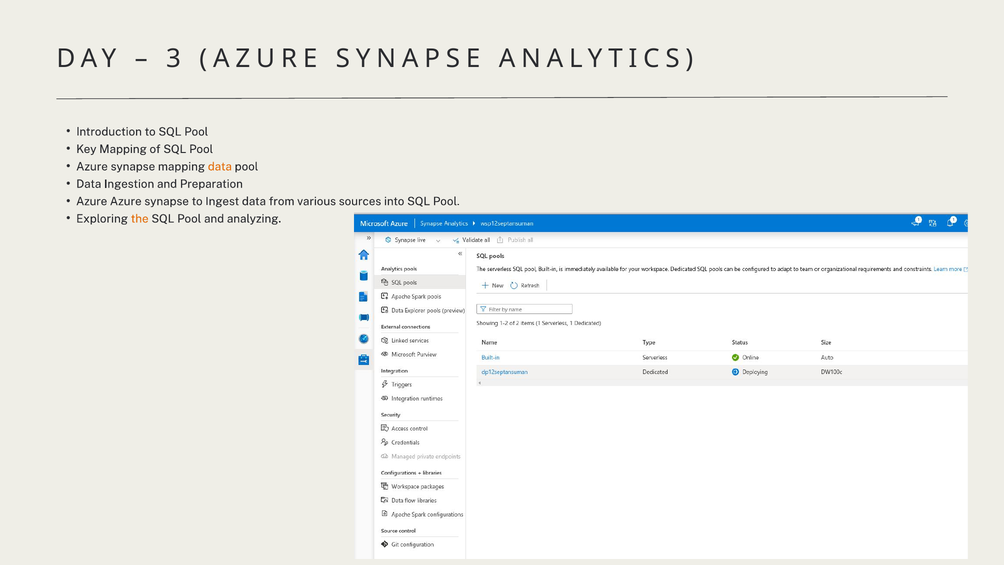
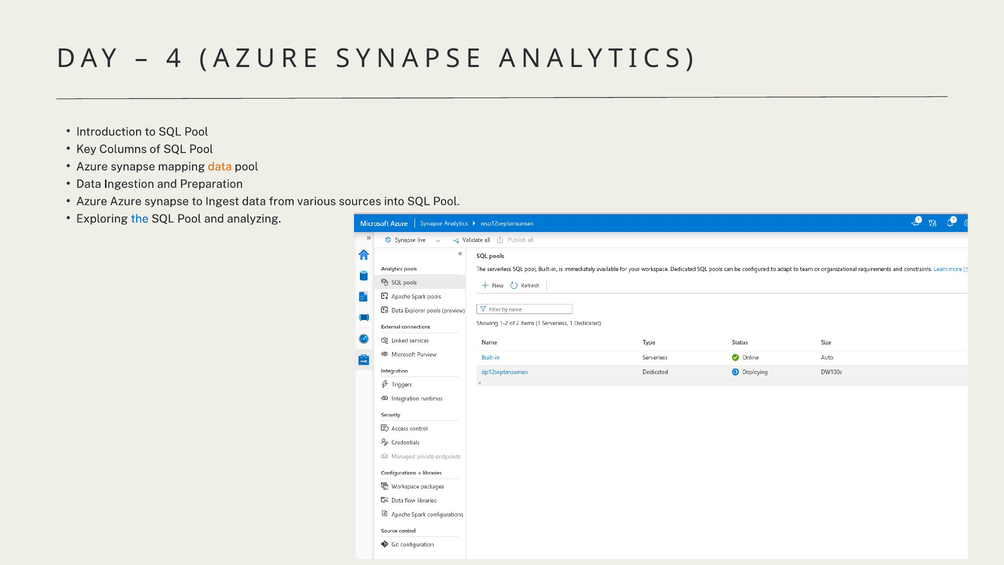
3: 3 -> 4 (174, 59)
Key Mapping: Mapping -> Columns (123, 149)
the colour: orange -> blue (140, 219)
